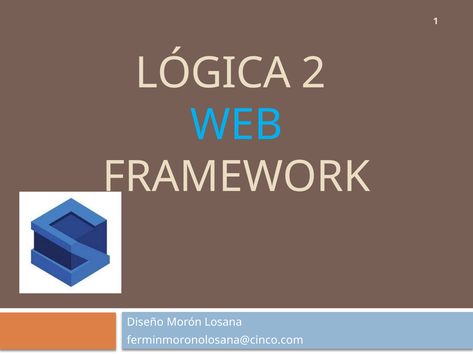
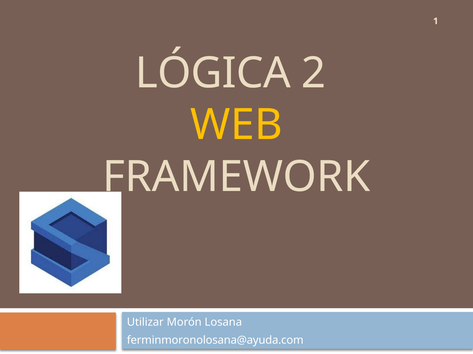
WEB colour: light blue -> yellow (237, 125)
Diseño: Diseño -> Utilizar (145, 323)
ferminmoronolosana@cinco.com: ferminmoronolosana@cinco.com -> ferminmoronolosana@ayuda.com (215, 341)
